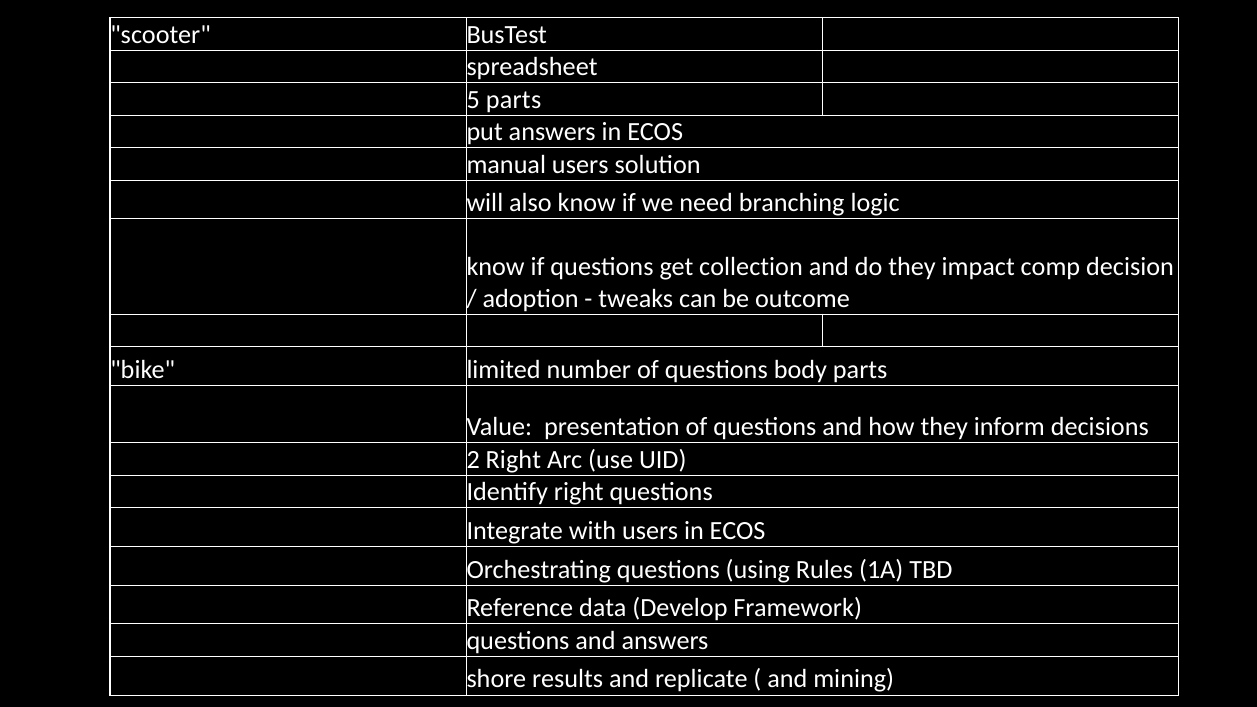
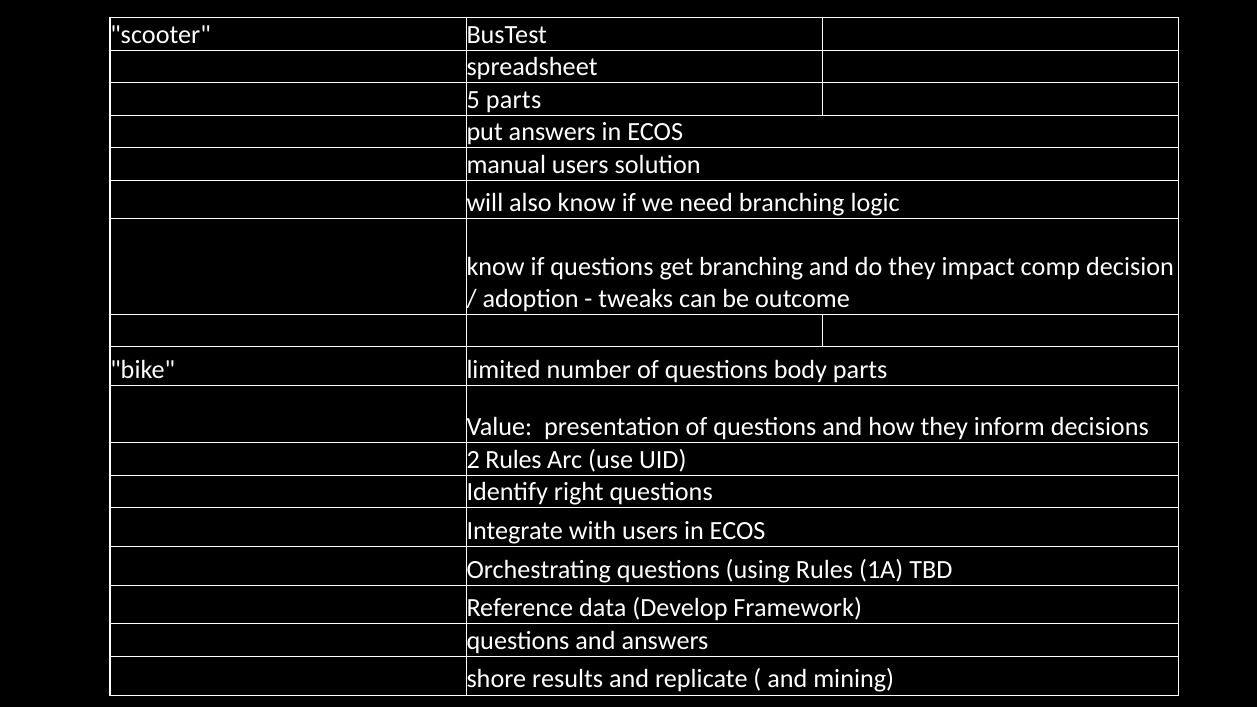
get collection: collection -> branching (751, 266)
2 Right: Right -> Rules (514, 460)
